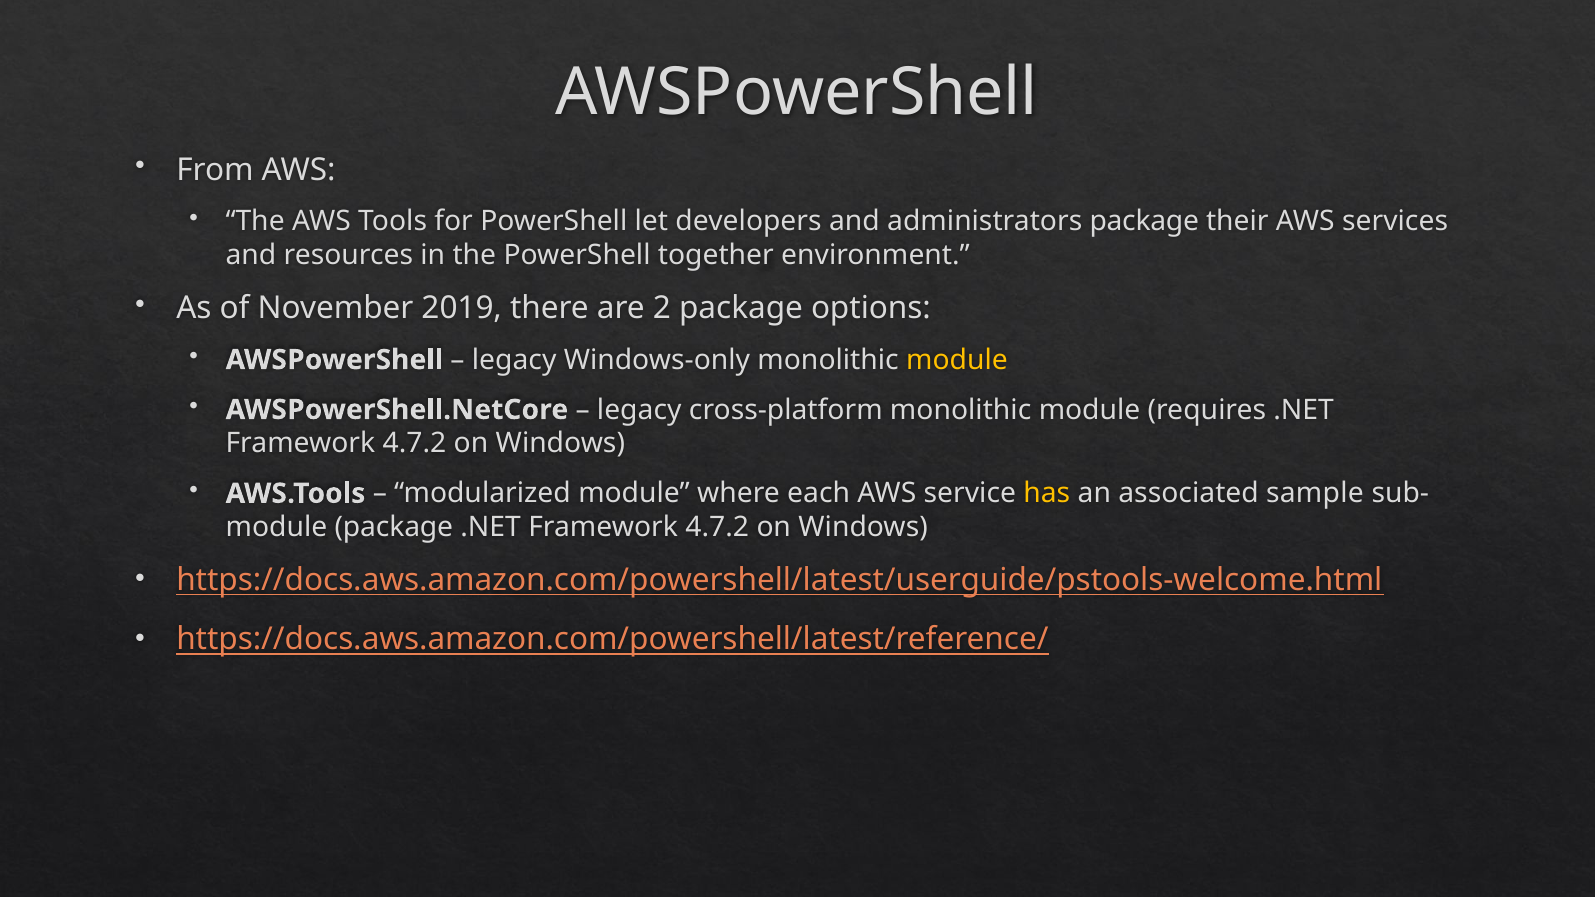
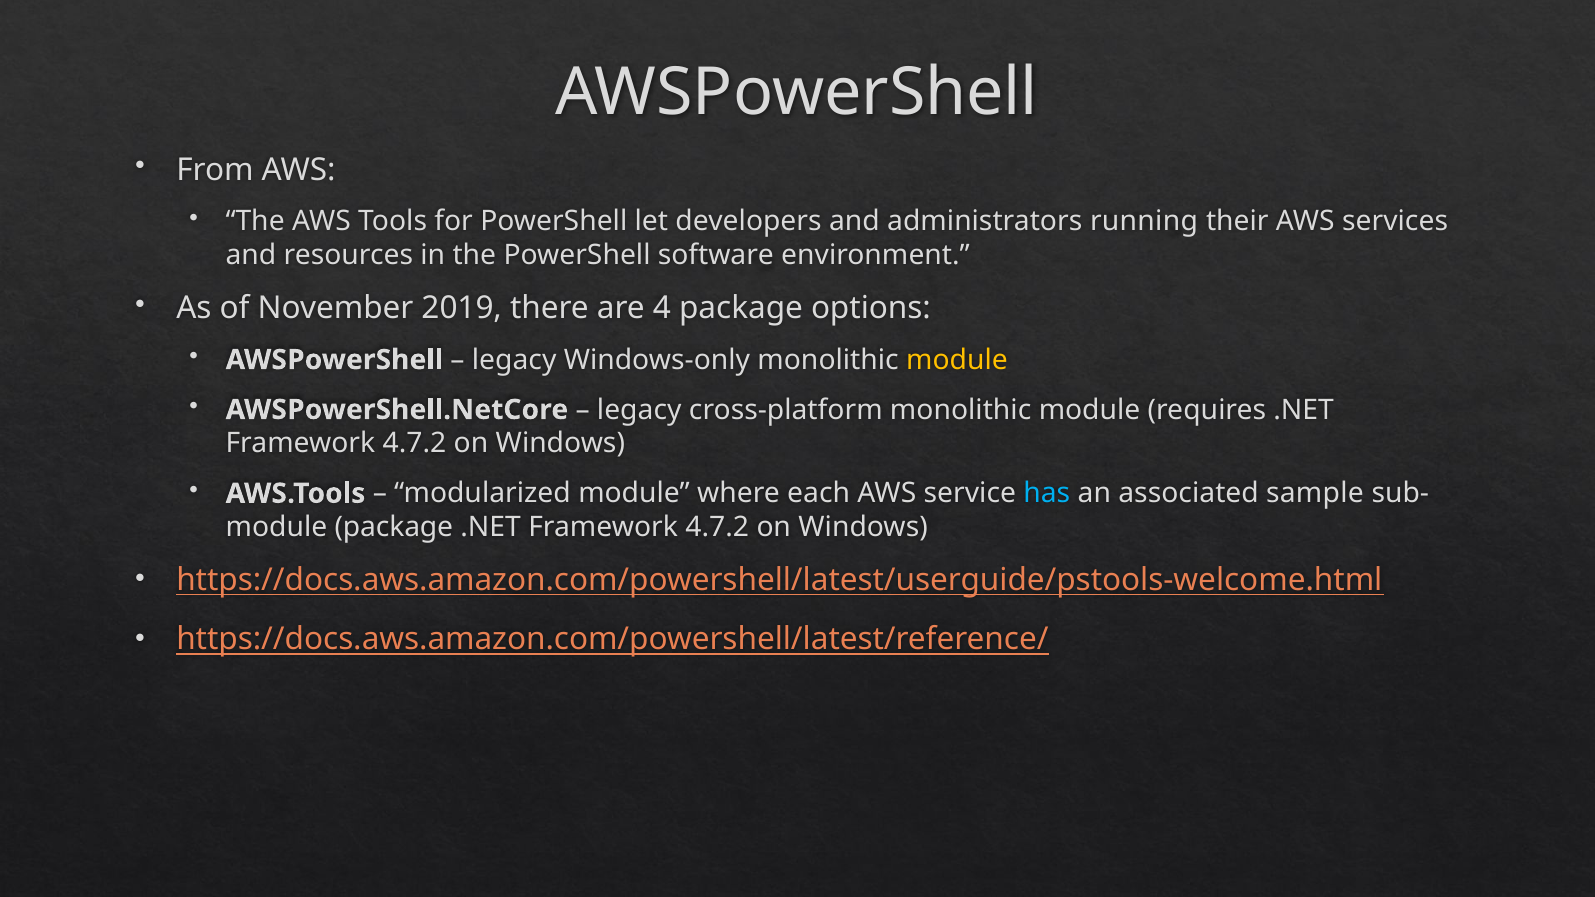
administrators package: package -> running (1144, 222)
together: together -> software (716, 256)
2: 2 -> 4 (662, 308)
has colour: yellow -> light blue (1047, 494)
